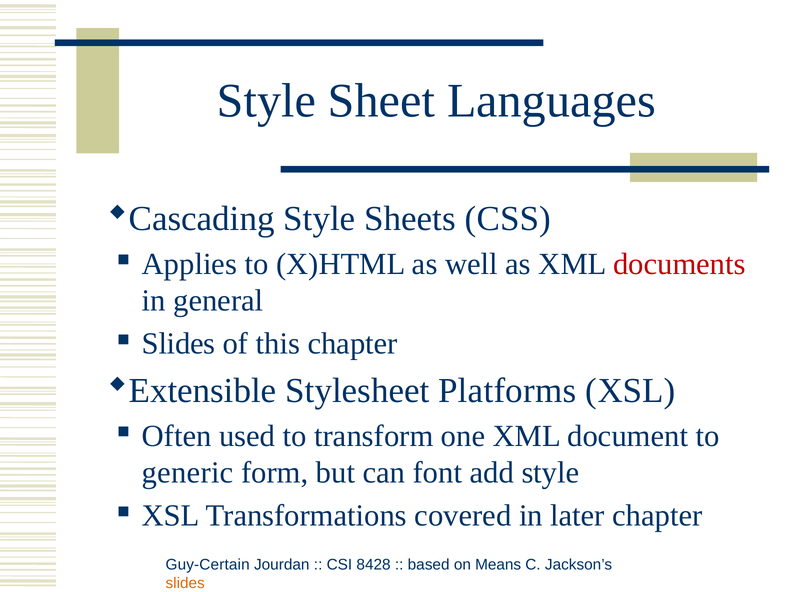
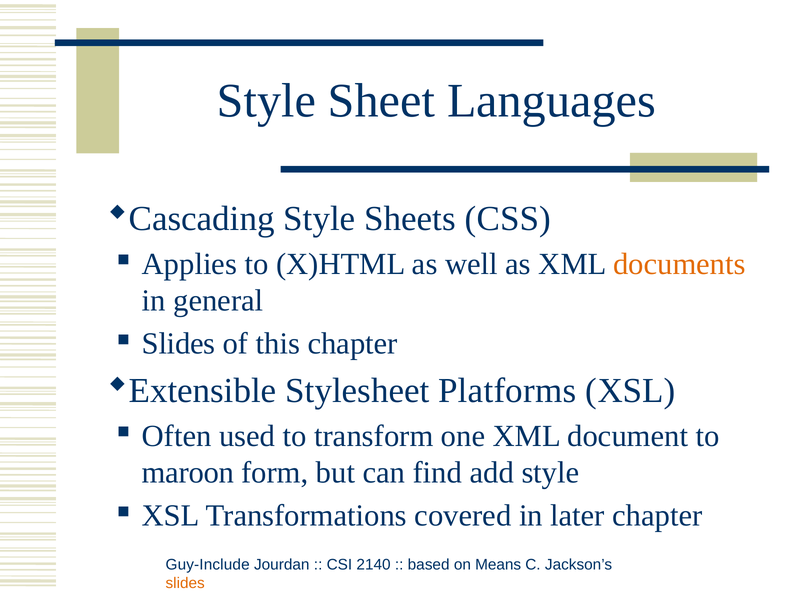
documents colour: red -> orange (679, 264)
generic: generic -> maroon (188, 473)
font: font -> find (437, 473)
Guy-Certain: Guy-Certain -> Guy-Include (208, 564)
8428: 8428 -> 2140 (374, 564)
